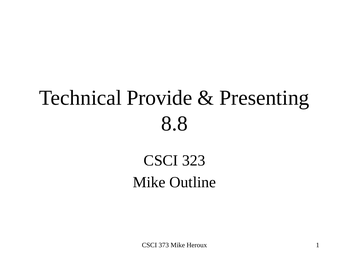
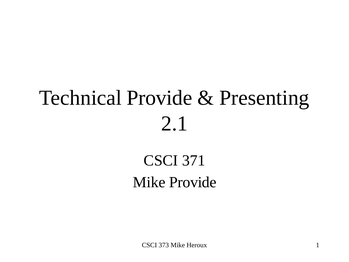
8.8: 8.8 -> 2.1 (174, 123)
323: 323 -> 371 (194, 160)
Mike Outline: Outline -> Provide (193, 182)
